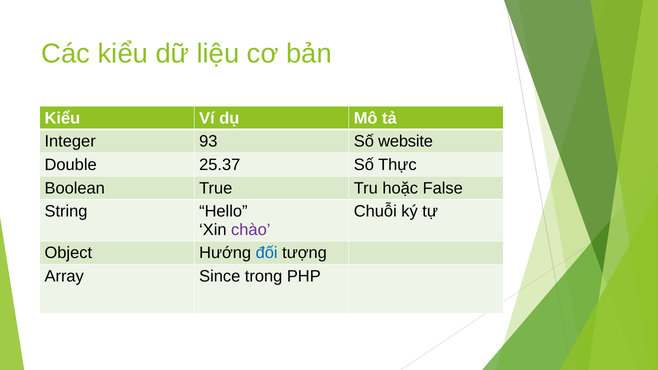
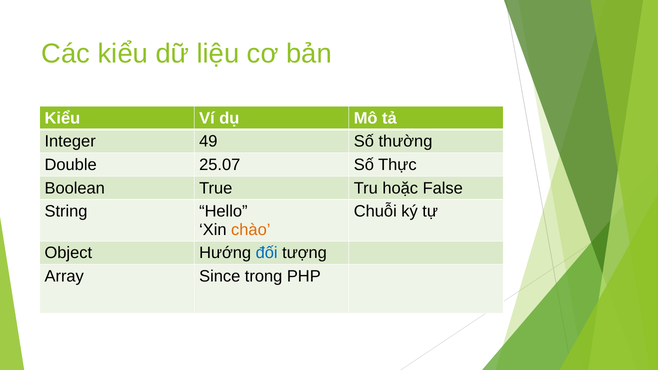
93: 93 -> 49 (208, 142)
website: website -> thường (405, 142)
25.37: 25.37 -> 25.07 (220, 165)
chào colour: purple -> orange (251, 230)
